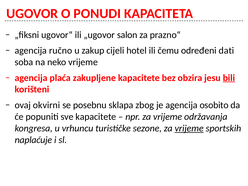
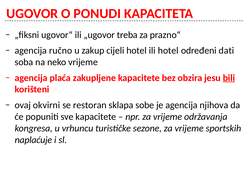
salon: salon -> treba (127, 35)
ili čemu: čemu -> hotel (168, 51)
posebnu: posebnu -> restoran (90, 105)
zbog: zbog -> sobe (145, 105)
osobito: osobito -> njihova (214, 105)
vrijeme underline: present -> none (189, 128)
